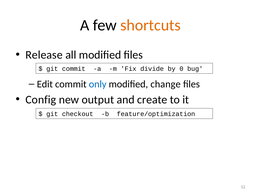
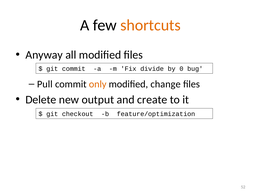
Release: Release -> Anyway (44, 55)
Edit: Edit -> Pull (45, 84)
only colour: blue -> orange (98, 84)
Config: Config -> Delete (41, 99)
